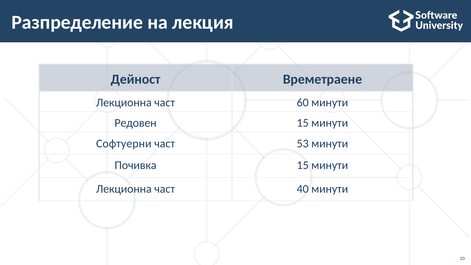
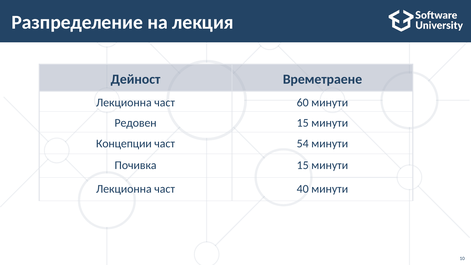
Софтуерни: Софтуерни -> Концепции (124, 144)
53: 53 -> 54 (303, 144)
